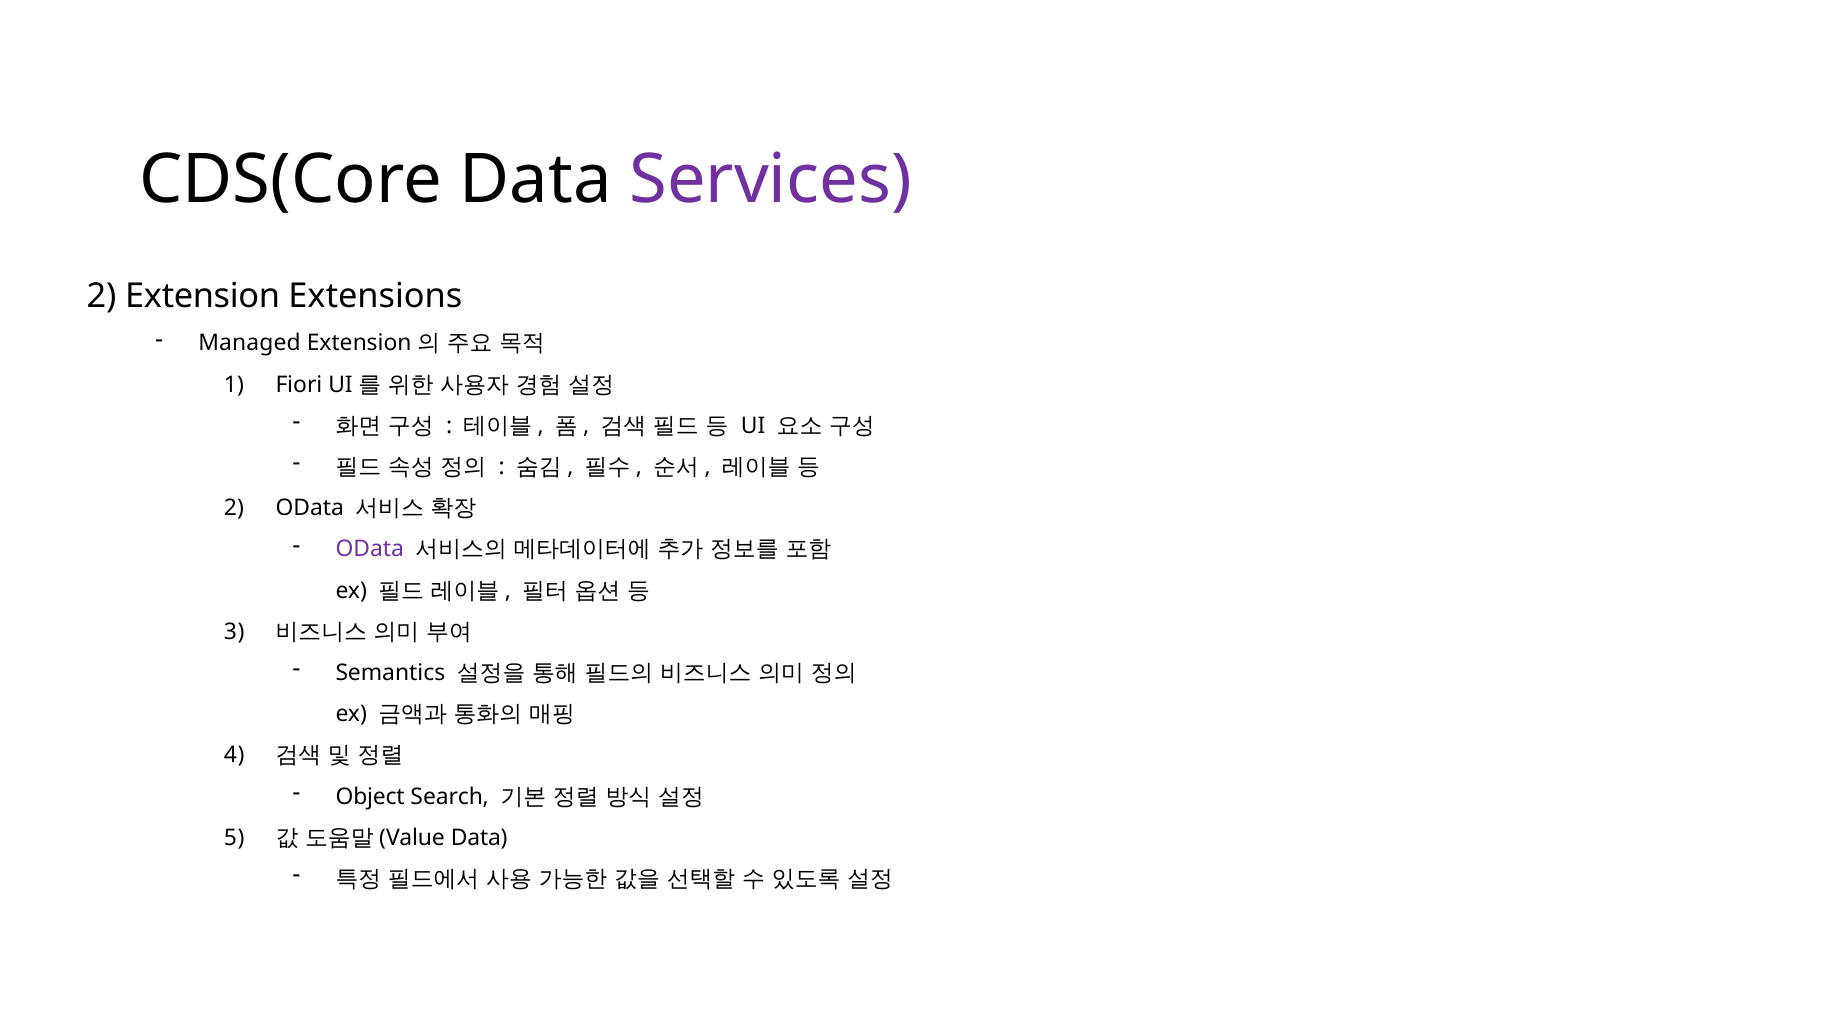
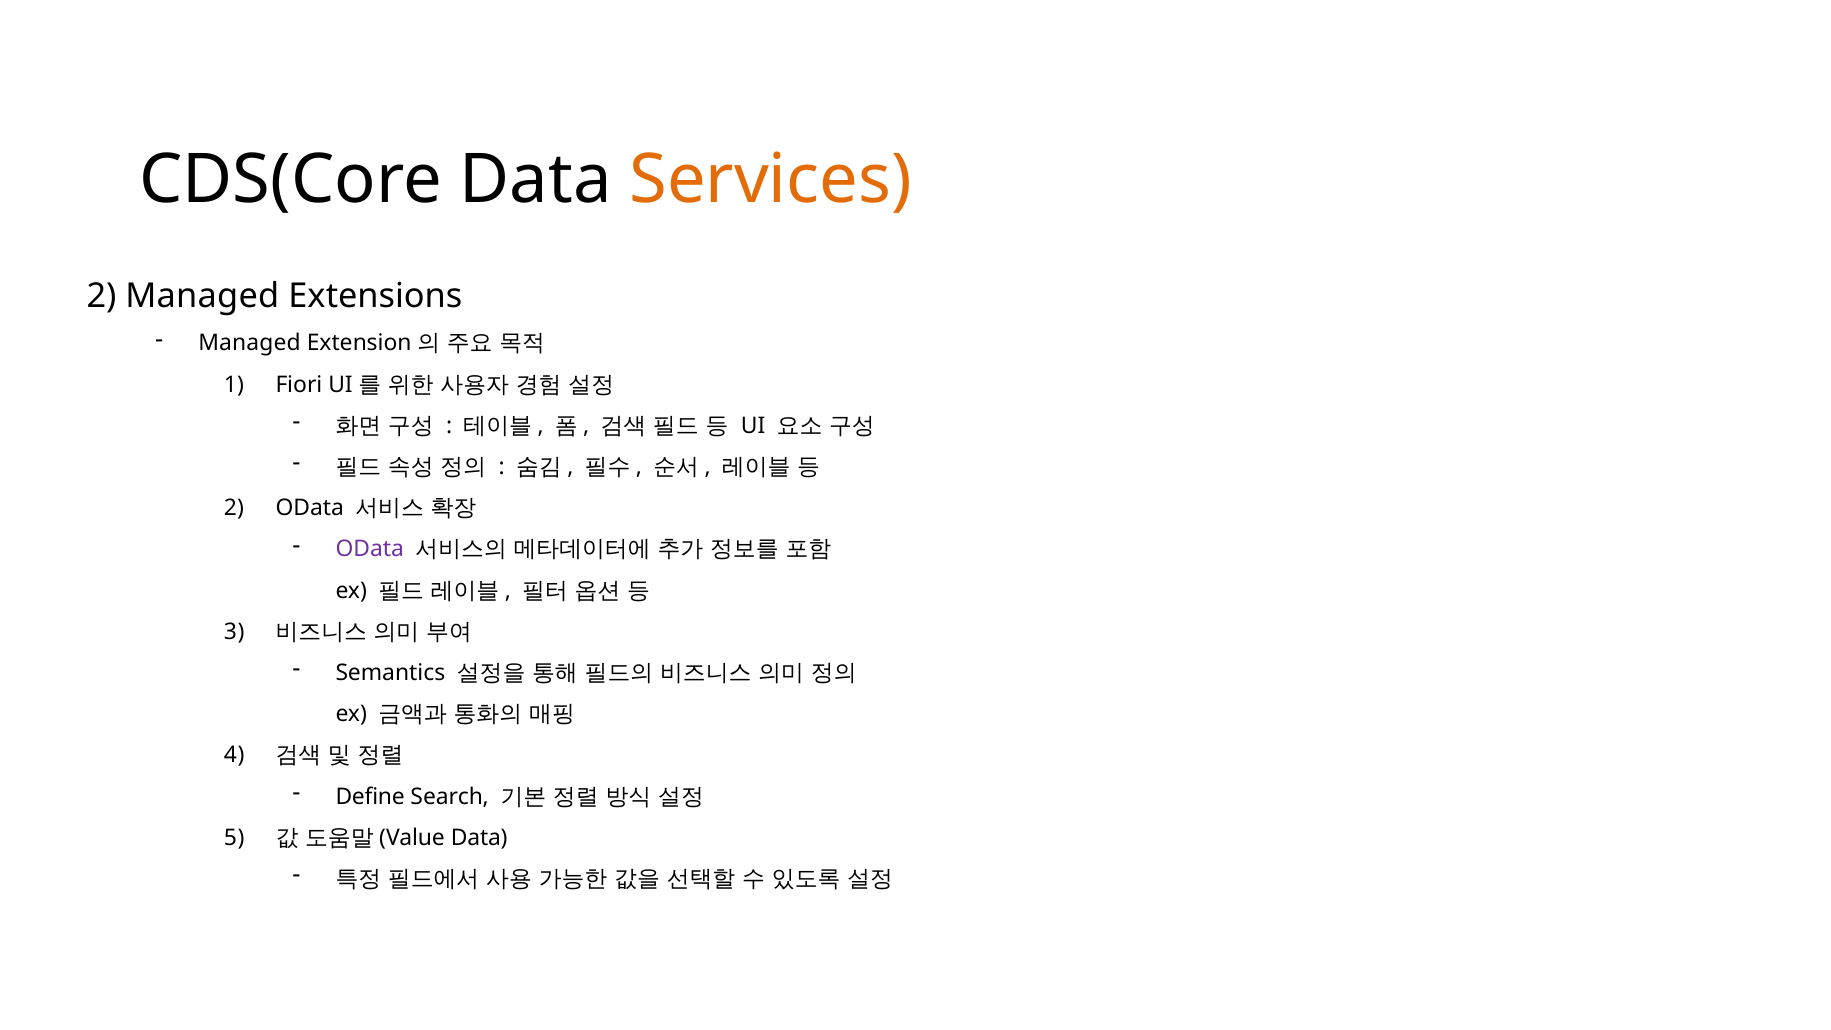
Services colour: purple -> orange (771, 180)
2 Extension: Extension -> Managed (202, 296)
Object: Object -> Define (370, 796)
